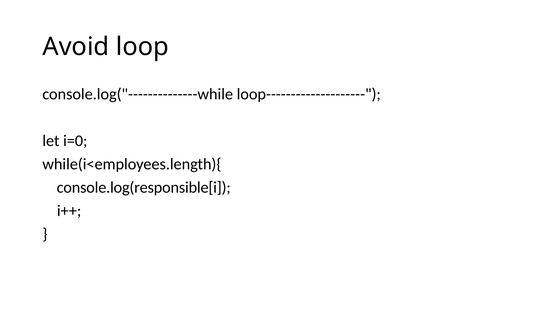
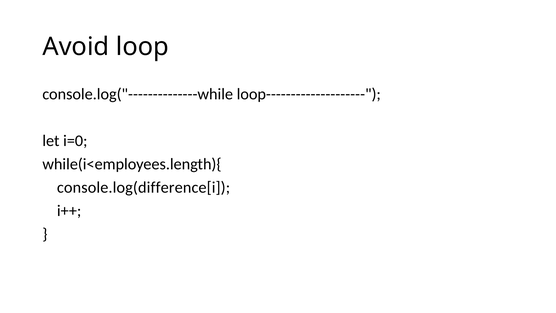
console.log(responsible[i: console.log(responsible[i -> console.log(difference[i (144, 187)
